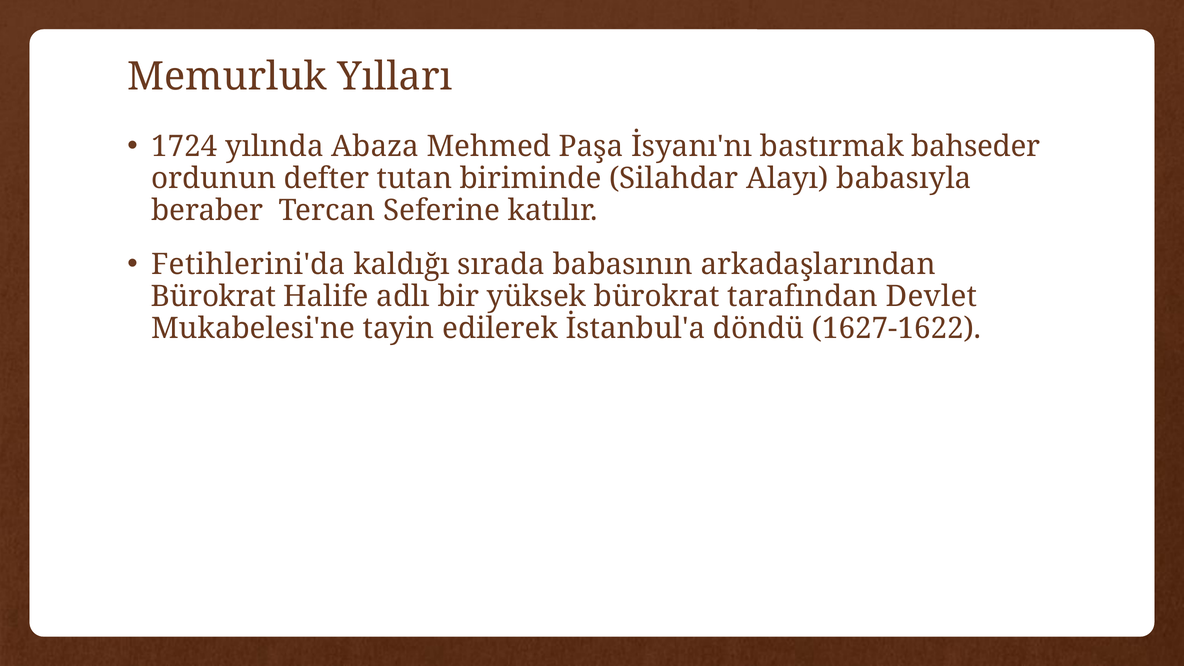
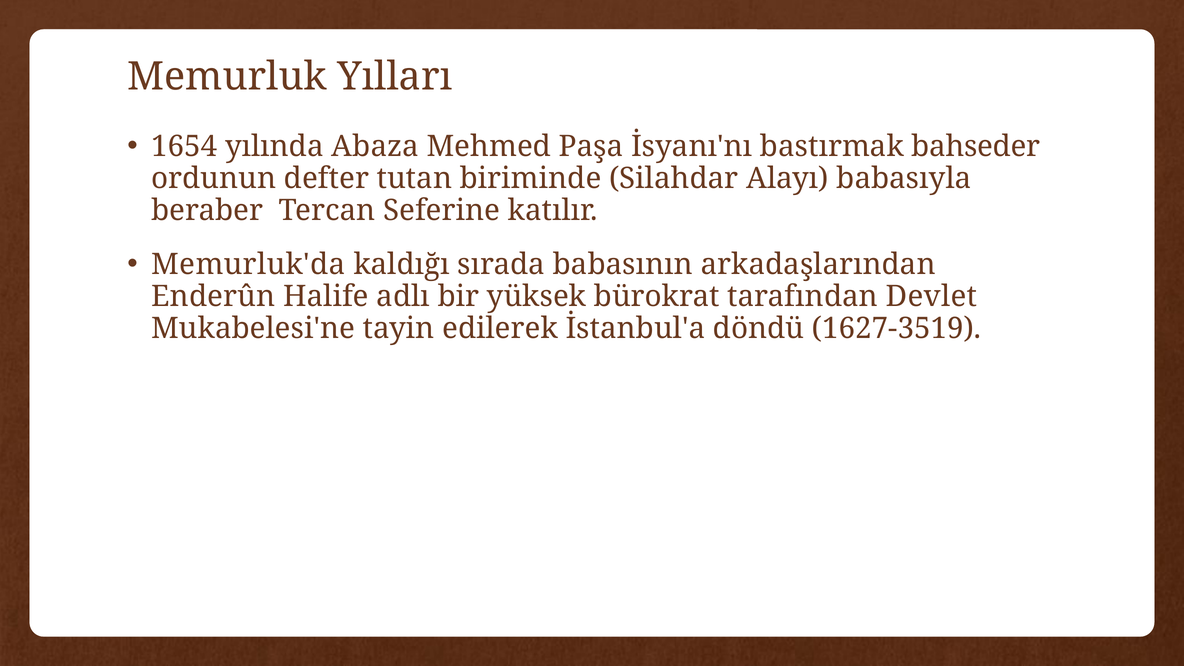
1724: 1724 -> 1654 (184, 146)
Fetihlerini'da: Fetihlerini'da -> Memurluk'da (248, 264)
Bürokrat: Bürokrat -> Enderûn (213, 296)
1627-1622: 1627-1622 -> 1627-3519 (897, 328)
